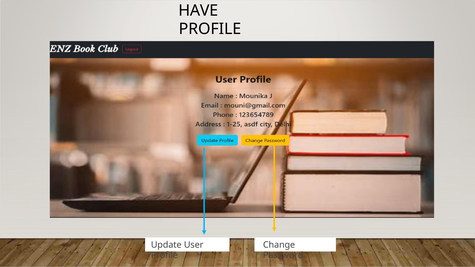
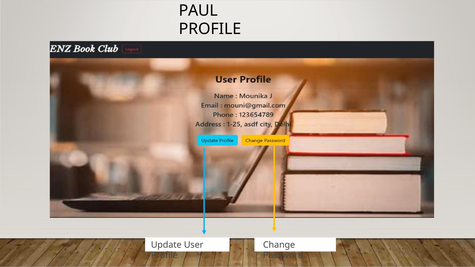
HAVE: HAVE -> PAUL (198, 11)
